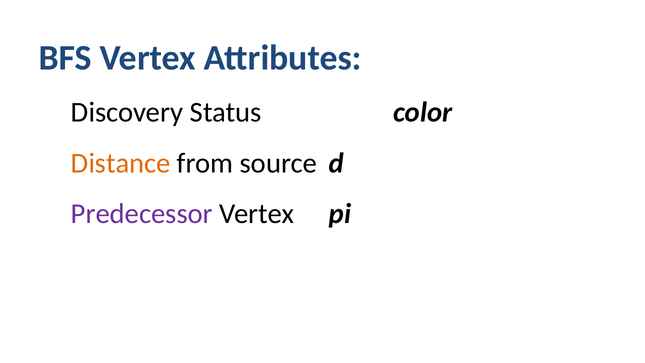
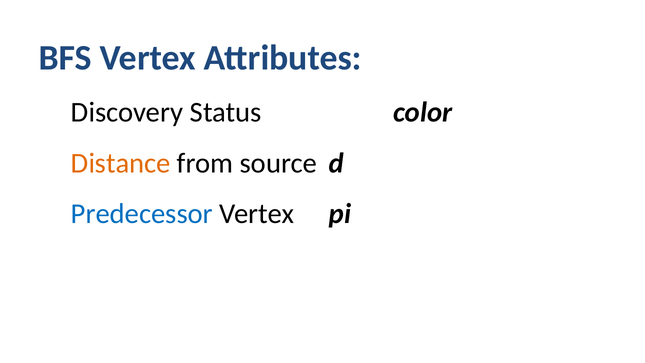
Predecessor colour: purple -> blue (142, 214)
